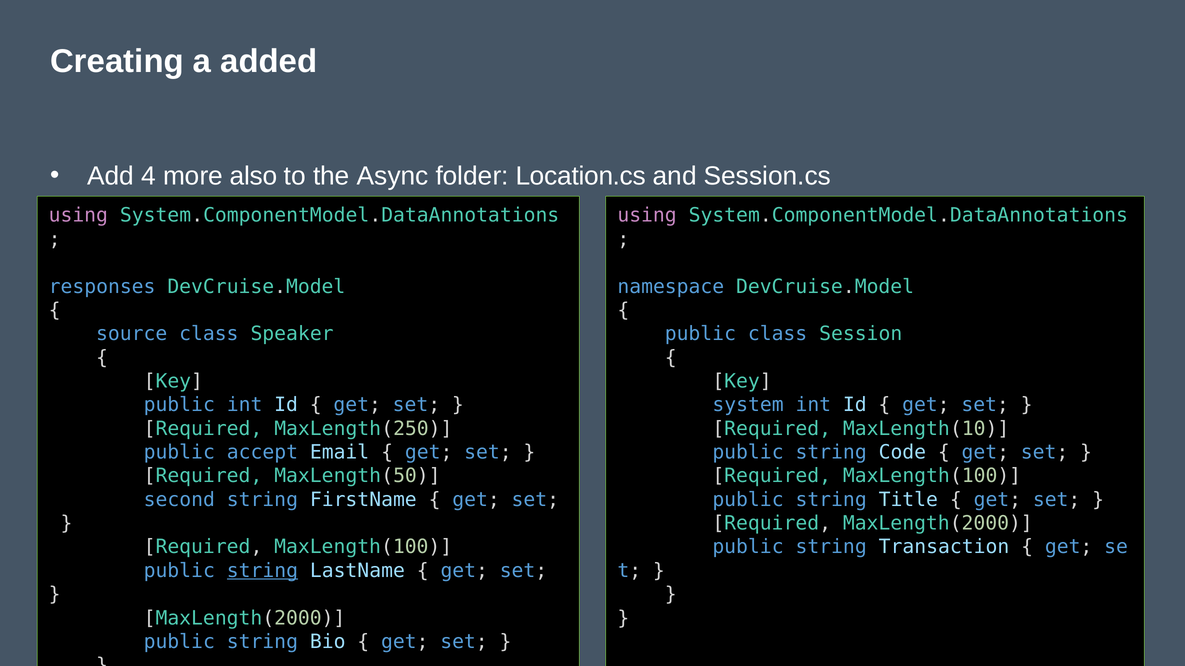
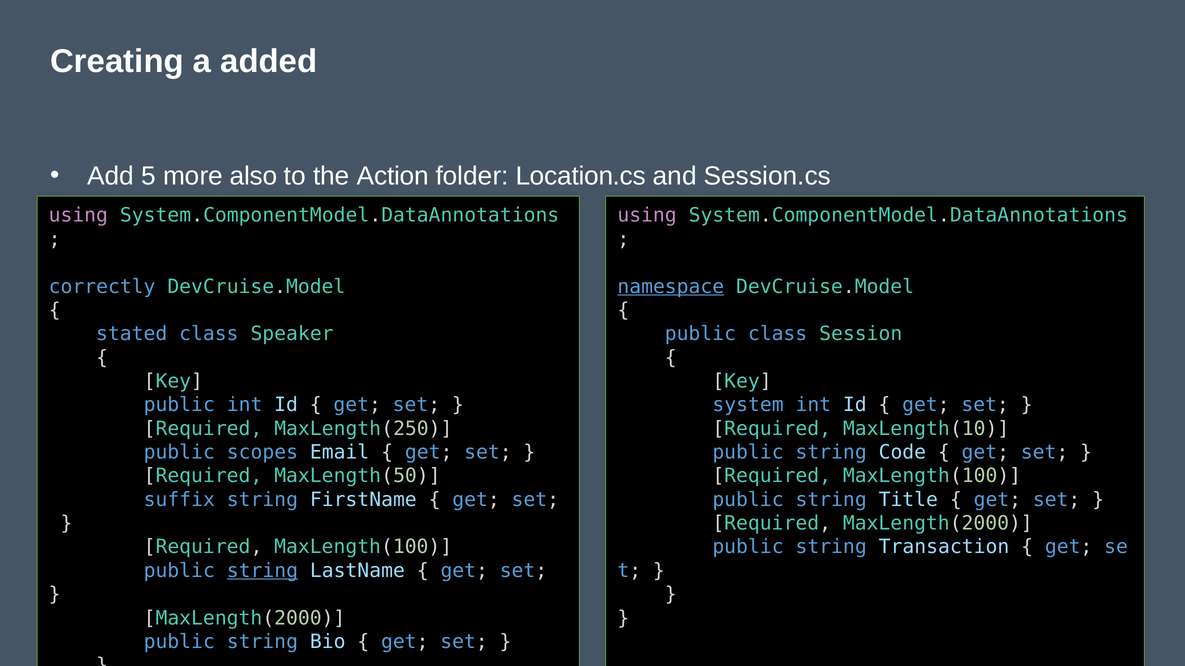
4: 4 -> 5 (148, 176)
Async: Async -> Action (393, 176)
responses: responses -> correctly (102, 287)
namespace underline: none -> present (671, 287)
source: source -> stated (132, 334)
accept: accept -> scopes (262, 453)
second: second -> suffix (179, 500)
